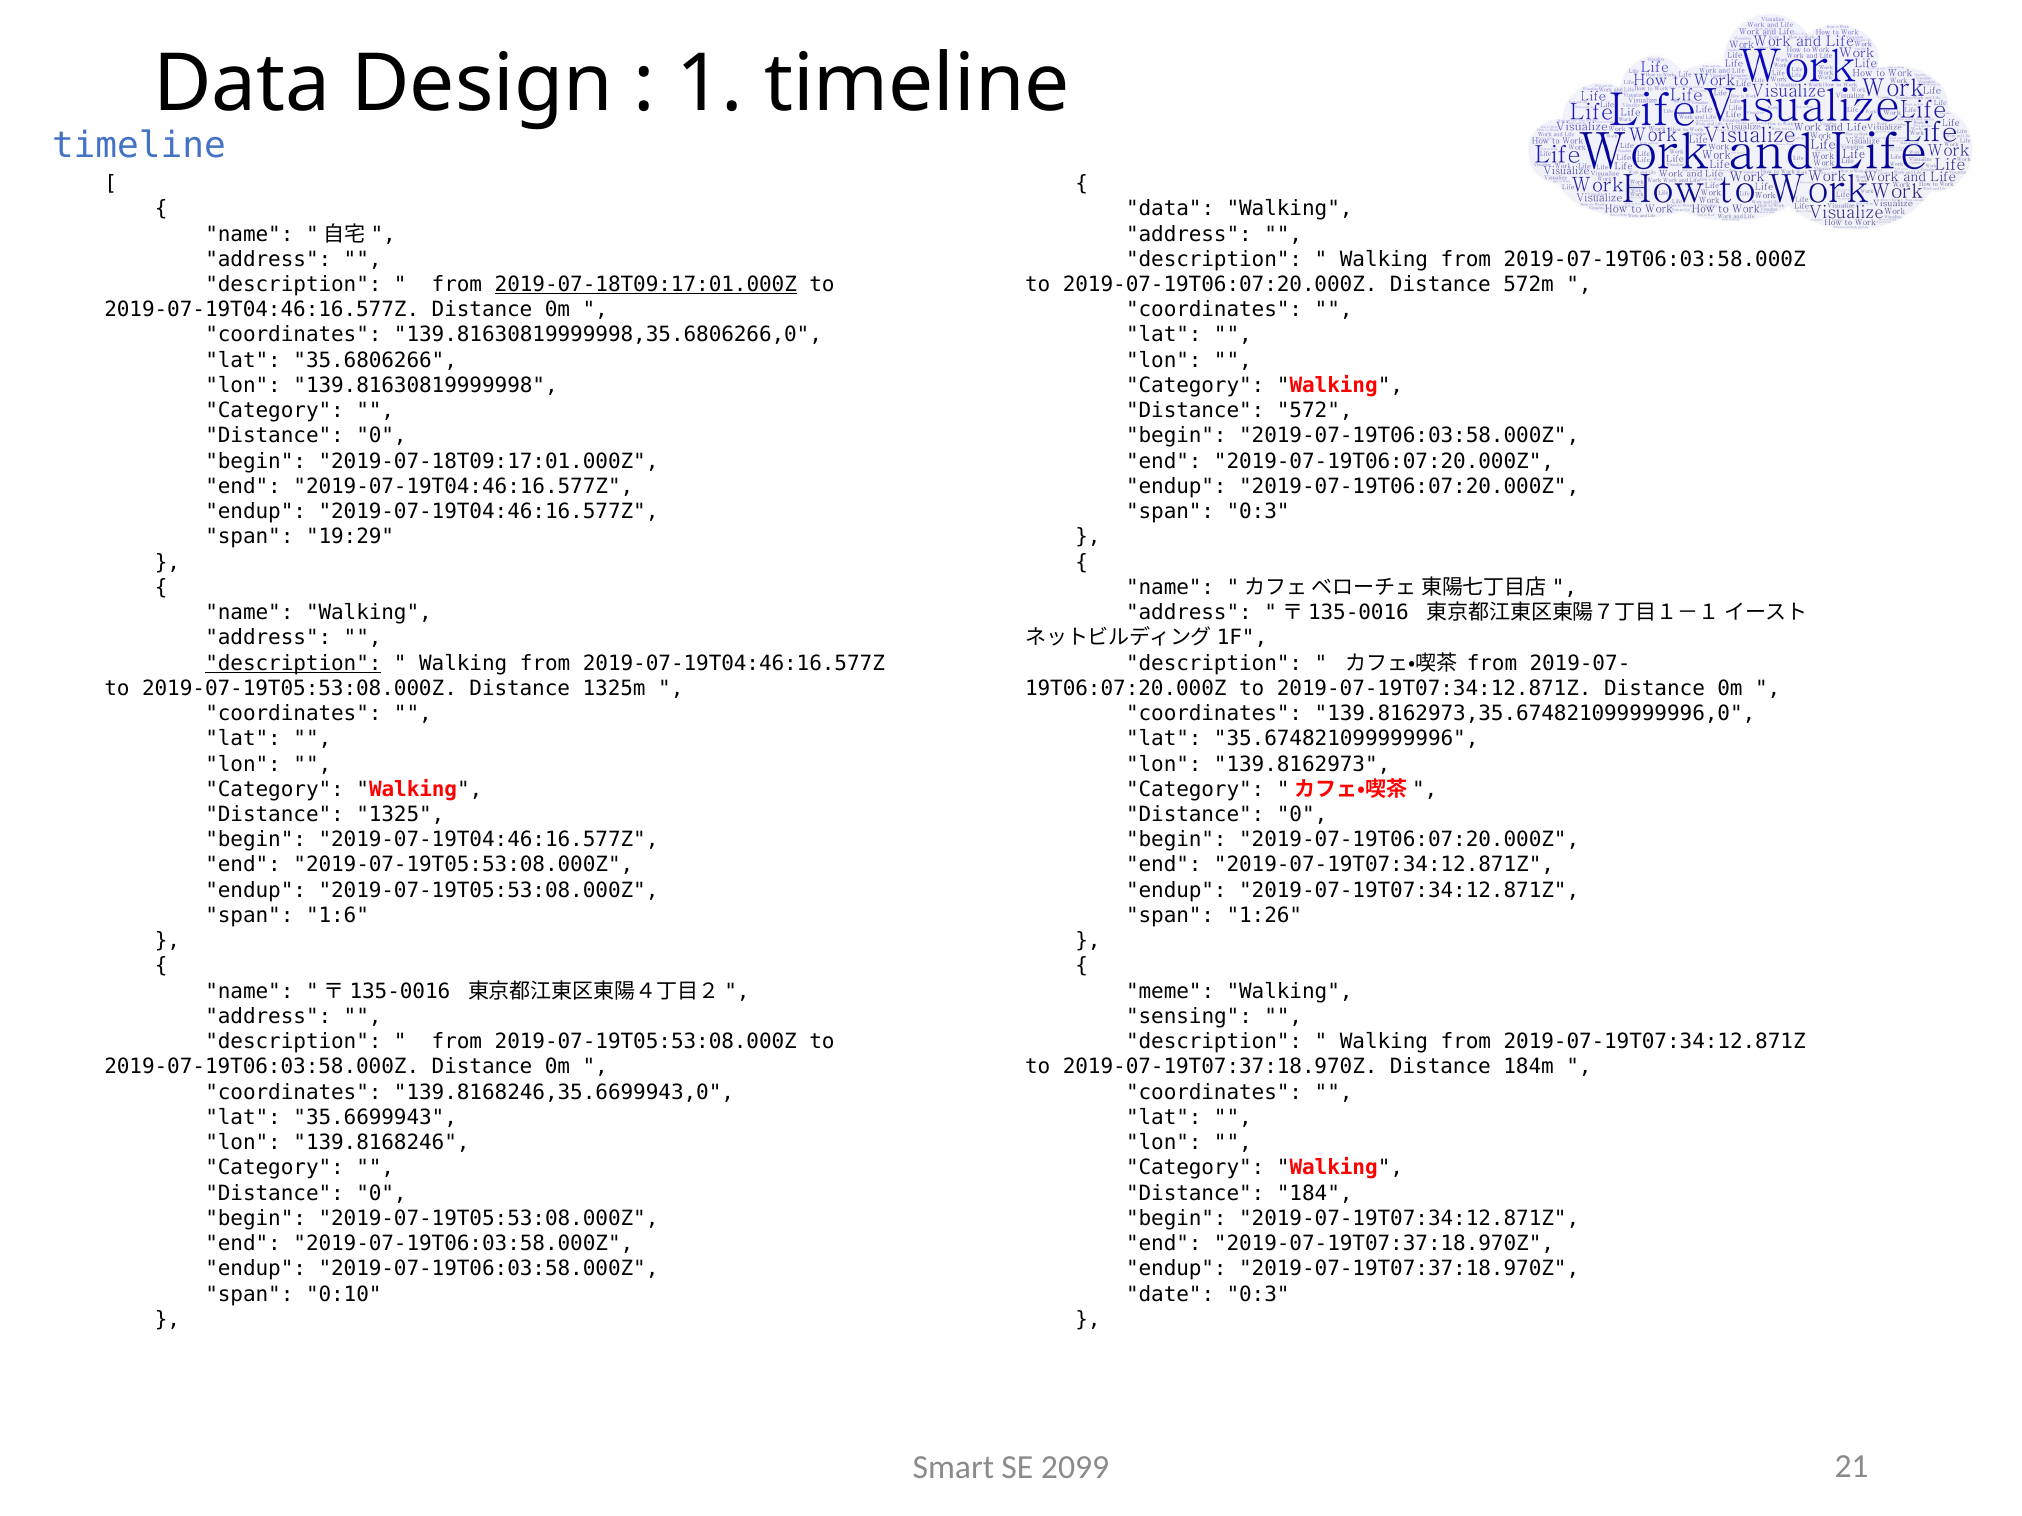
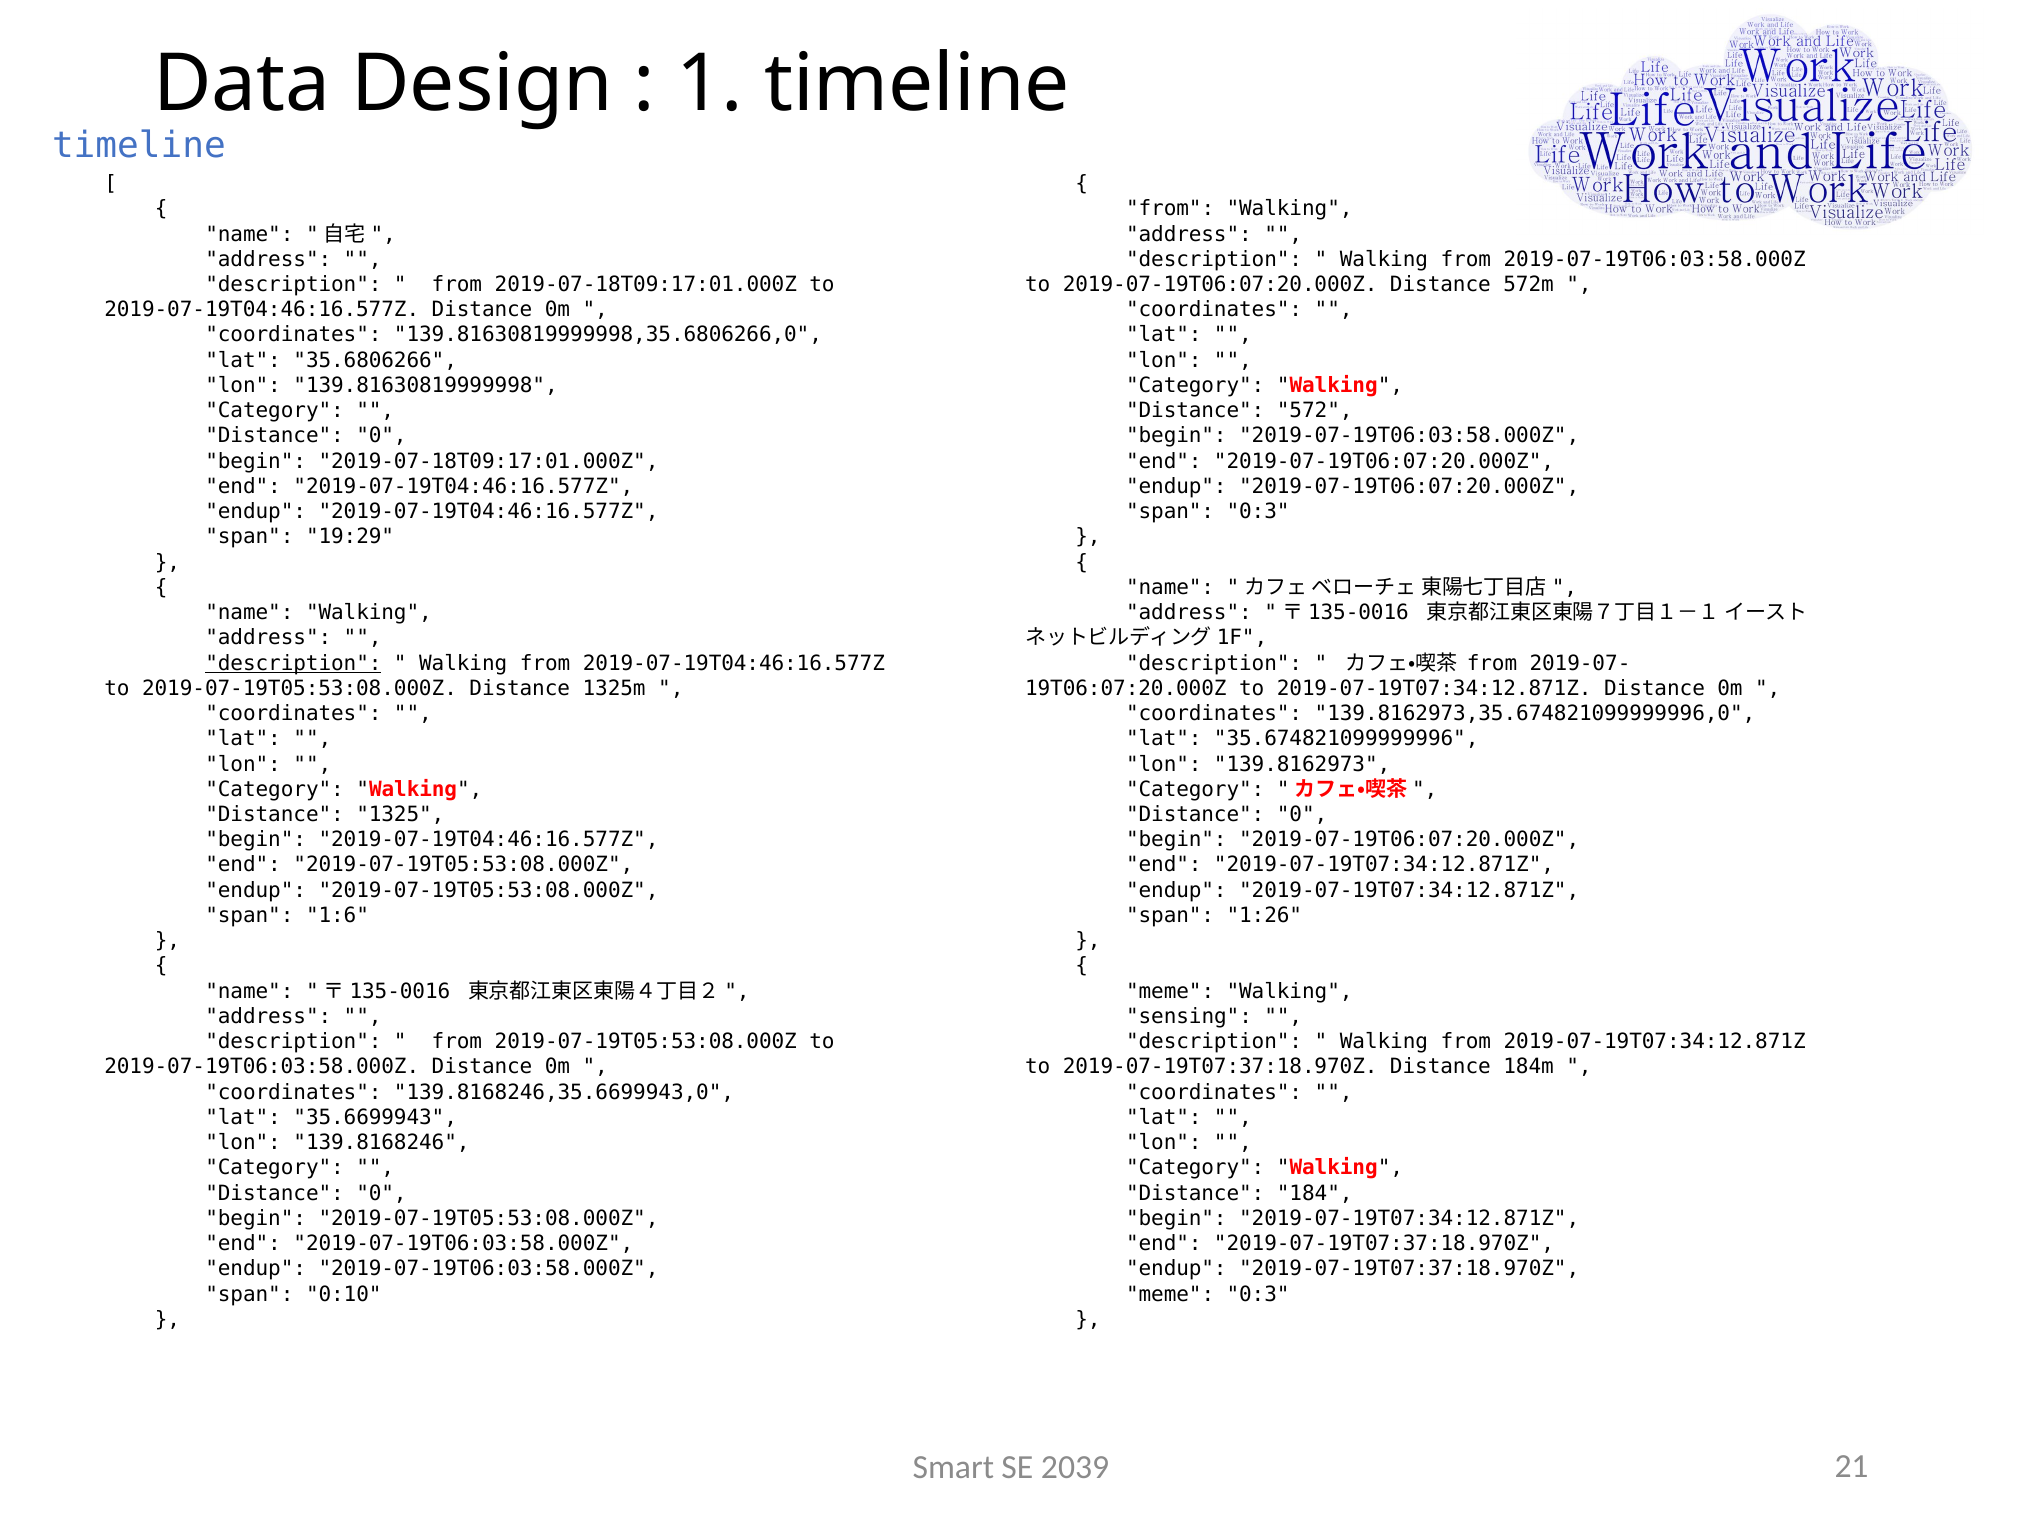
data: data -> from (1170, 209)
2019-07-18T09:17:01.000Z underline: present -> none (646, 285)
date: date -> meme (1170, 1295)
2099: 2099 -> 2039 (1075, 1468)
